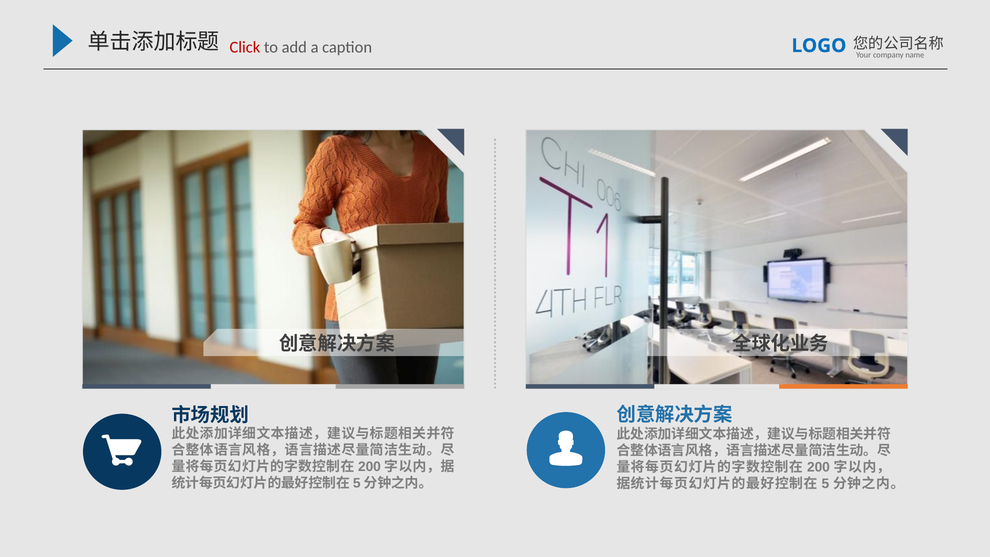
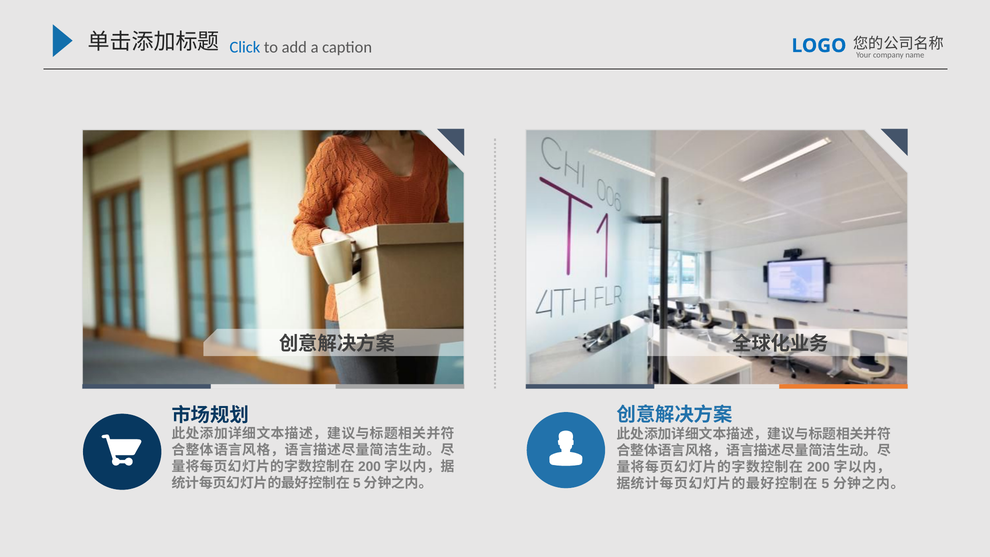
Click colour: red -> blue (245, 47)
